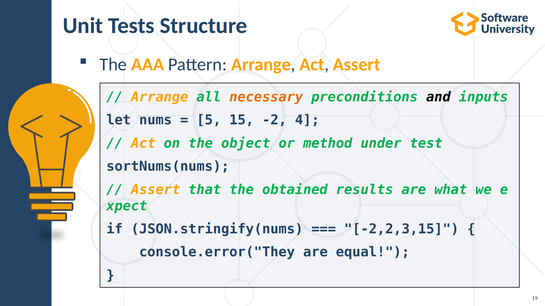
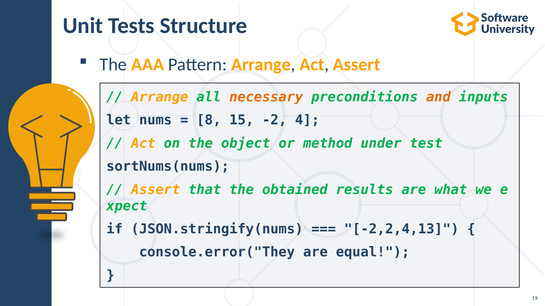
and colour: black -> orange (438, 97)
5: 5 -> 8 (209, 120)
-2,2,3,15: -2,2,3,15 -> -2,2,4,13 (402, 229)
